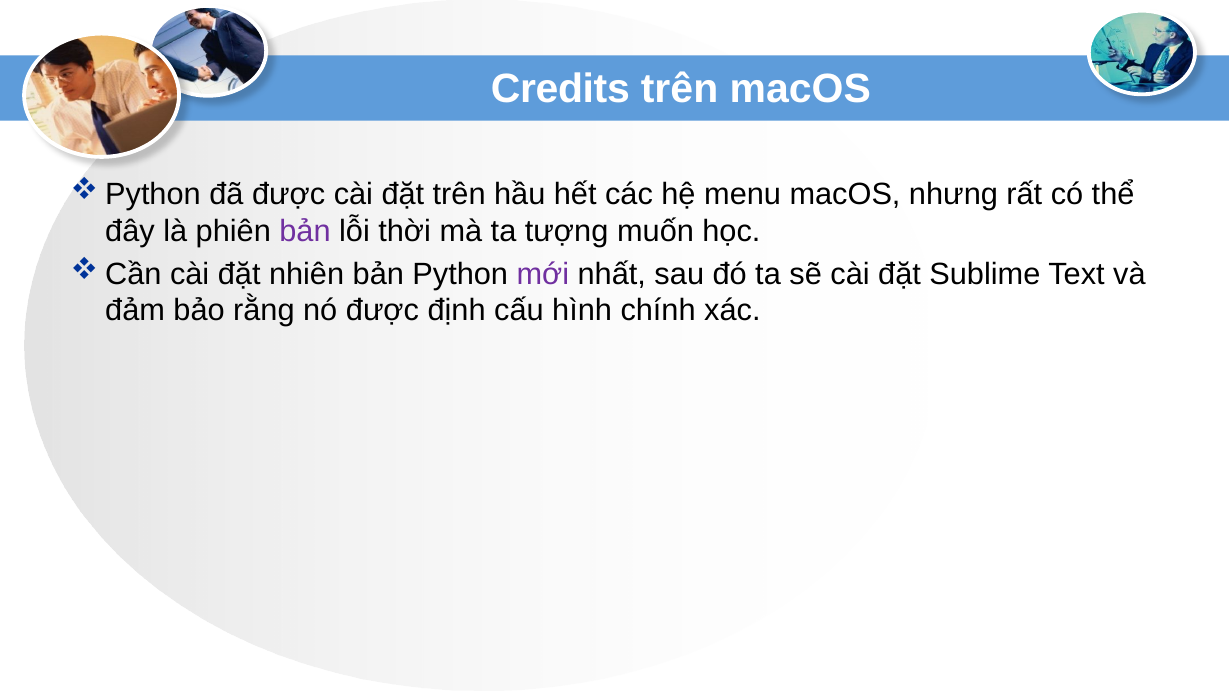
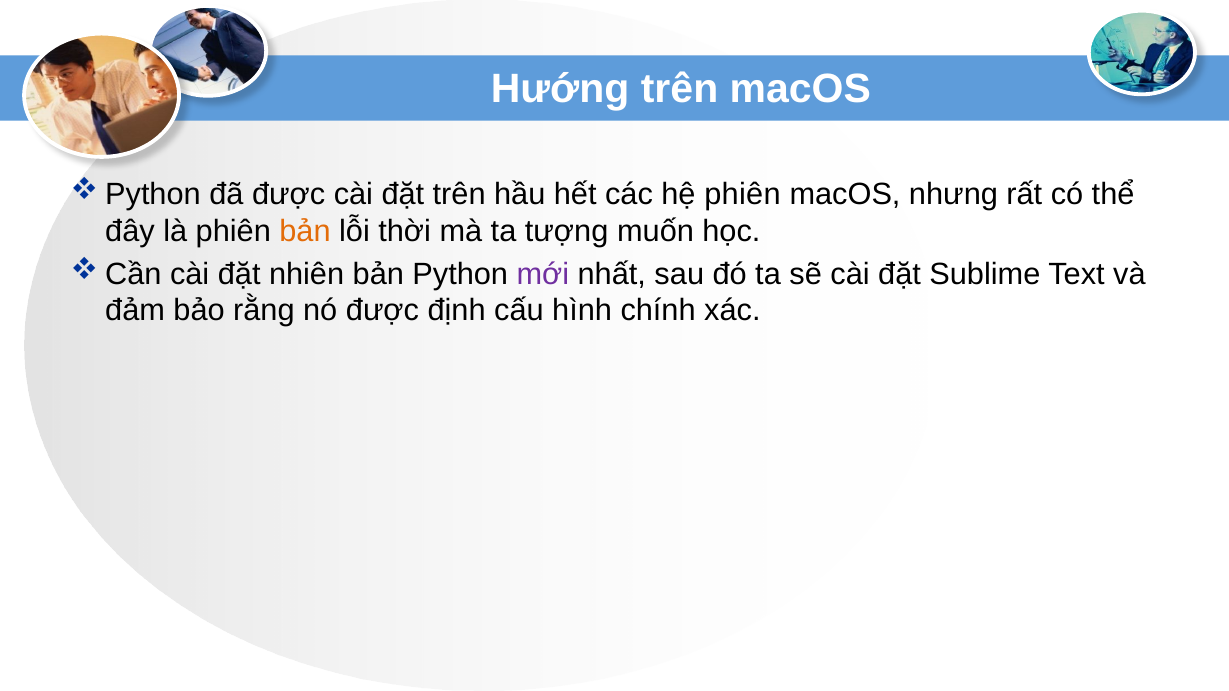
Credits: Credits -> Hướng (560, 89)
hệ menu: menu -> phiên (742, 194)
bản colour: purple -> orange (305, 231)
